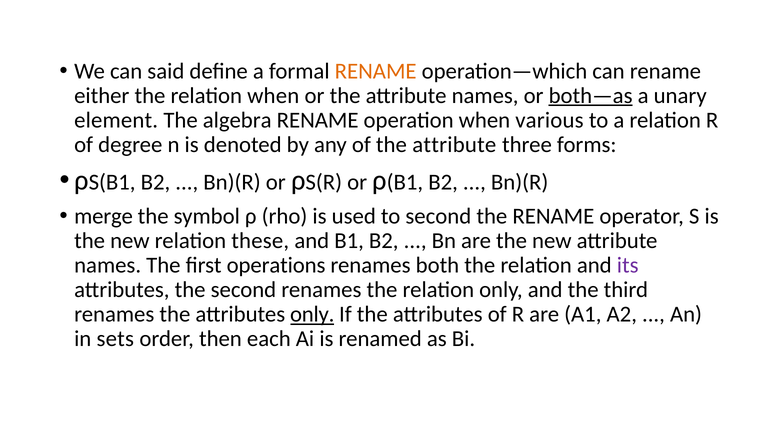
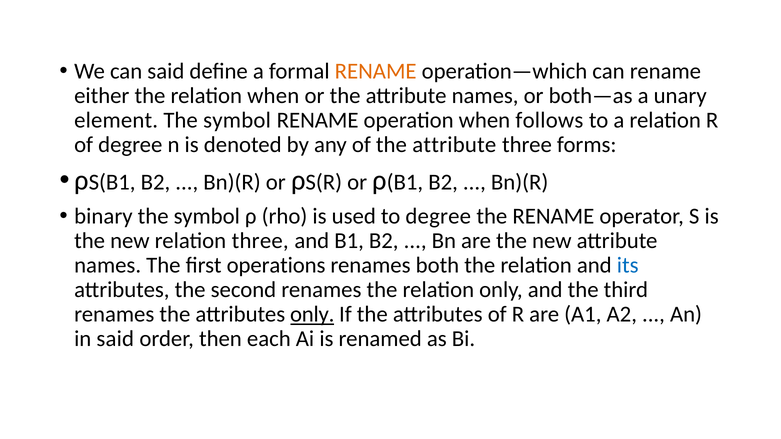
both—as underline: present -> none (591, 96)
algebra: algebra -> symbol (237, 120)
various: various -> follows (549, 120)
merge: merge -> binary (103, 216)
to second: second -> degree (438, 216)
relation these: these -> three (260, 241)
its colour: purple -> blue (628, 265)
in sets: sets -> said (115, 339)
